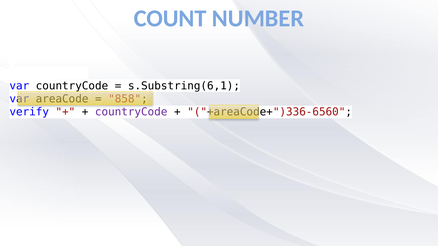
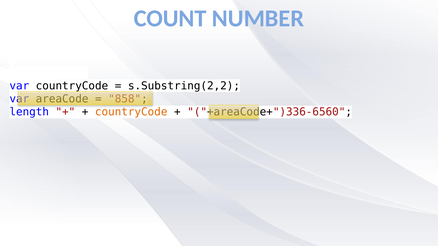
s.Substring(6,1: s.Substring(6,1 -> s.Substring(2,2 (184, 86)
verify: verify -> length (29, 112)
countryCode colour: purple -> orange (131, 112)
